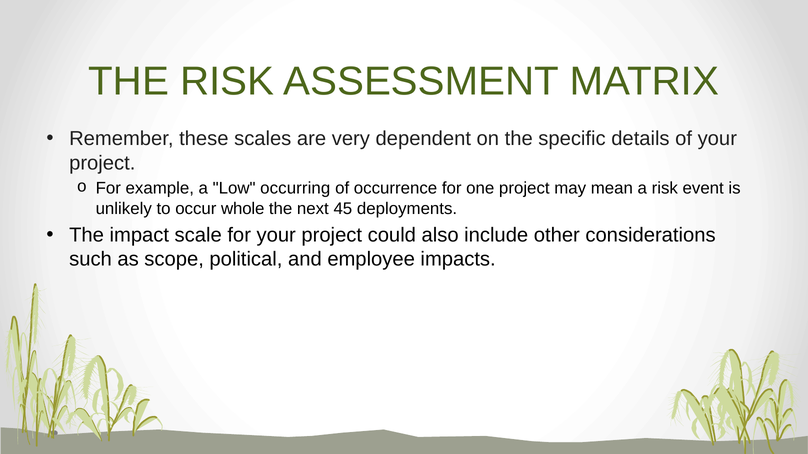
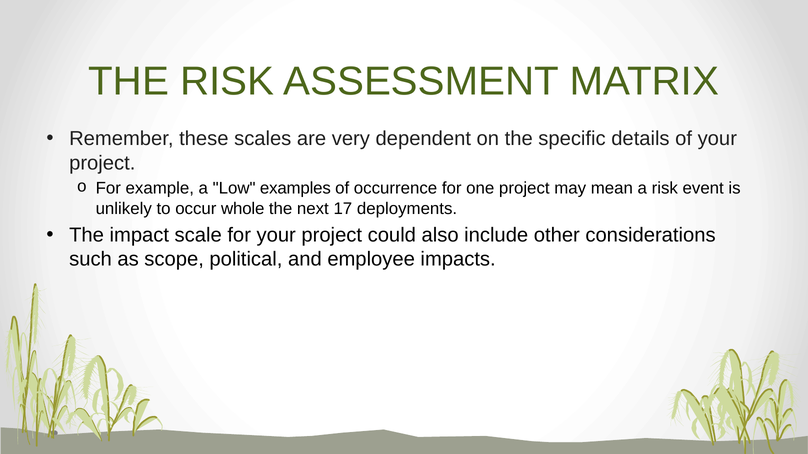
occurring: occurring -> examples (295, 189)
45: 45 -> 17 (343, 209)
